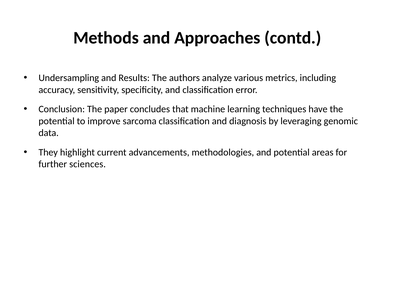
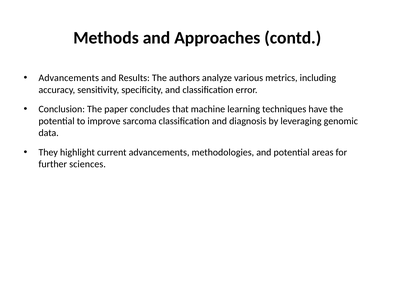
Undersampling: Undersampling -> Advancements (69, 78)
